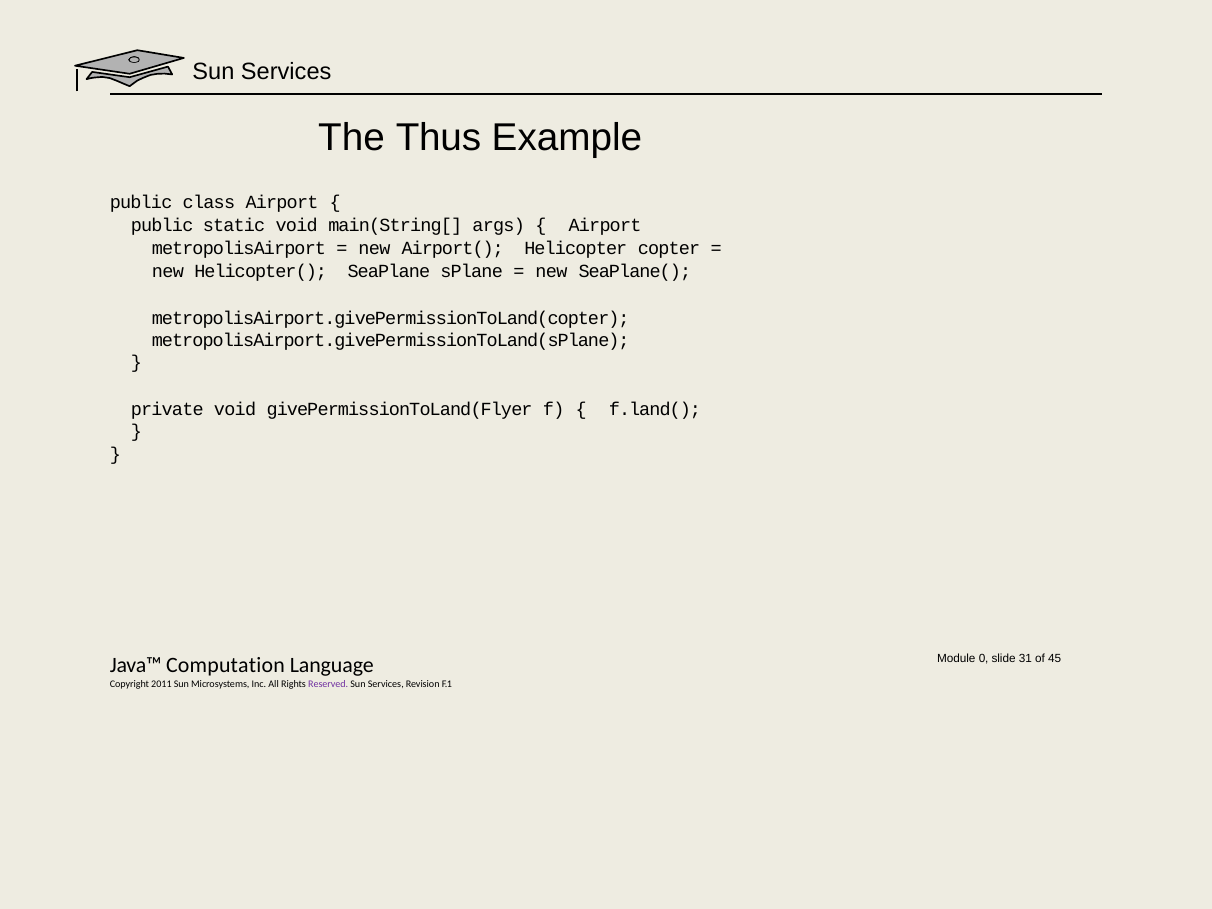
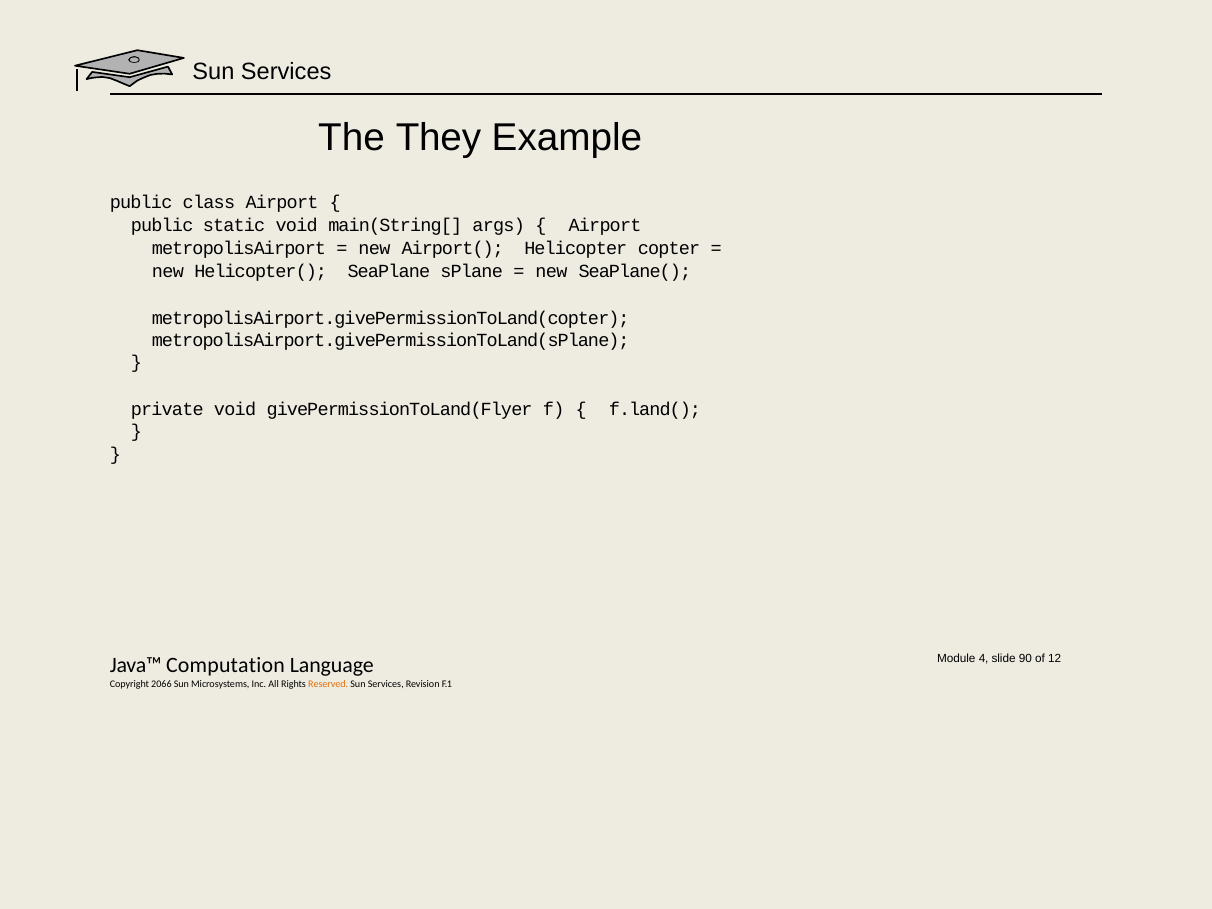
Thus: Thus -> They (438, 138)
0: 0 -> 4 (984, 658)
31: 31 -> 90 (1025, 658)
45: 45 -> 12 (1055, 658)
2011: 2011 -> 2066 (161, 684)
Reserved colour: purple -> orange (328, 684)
